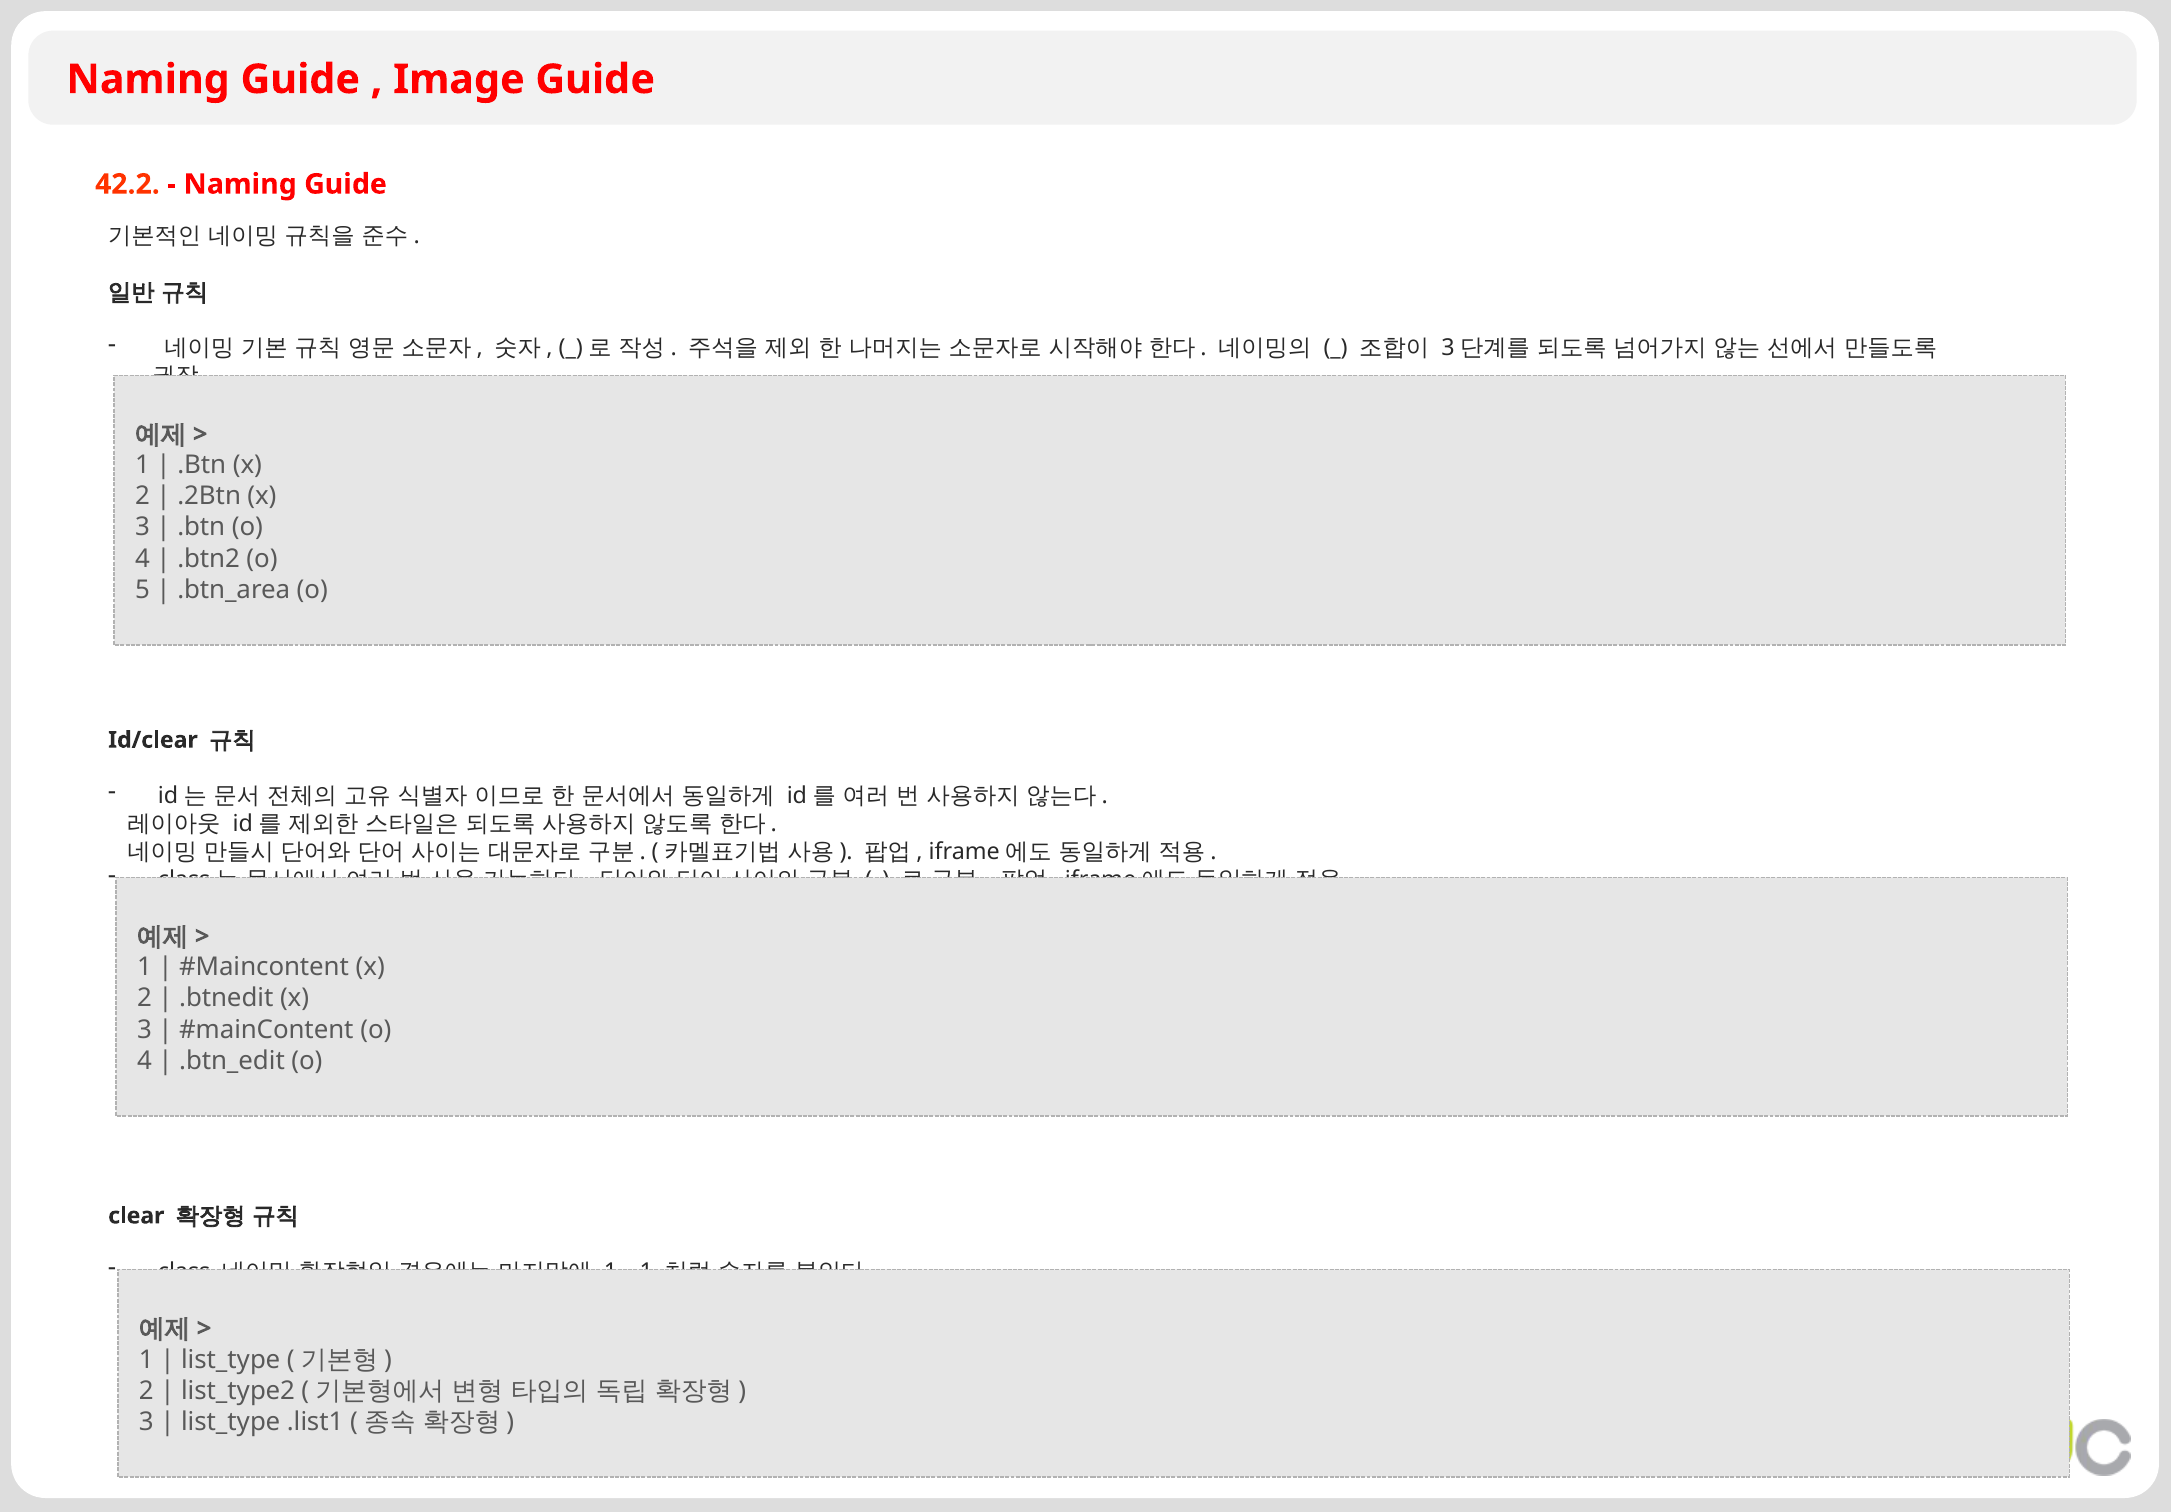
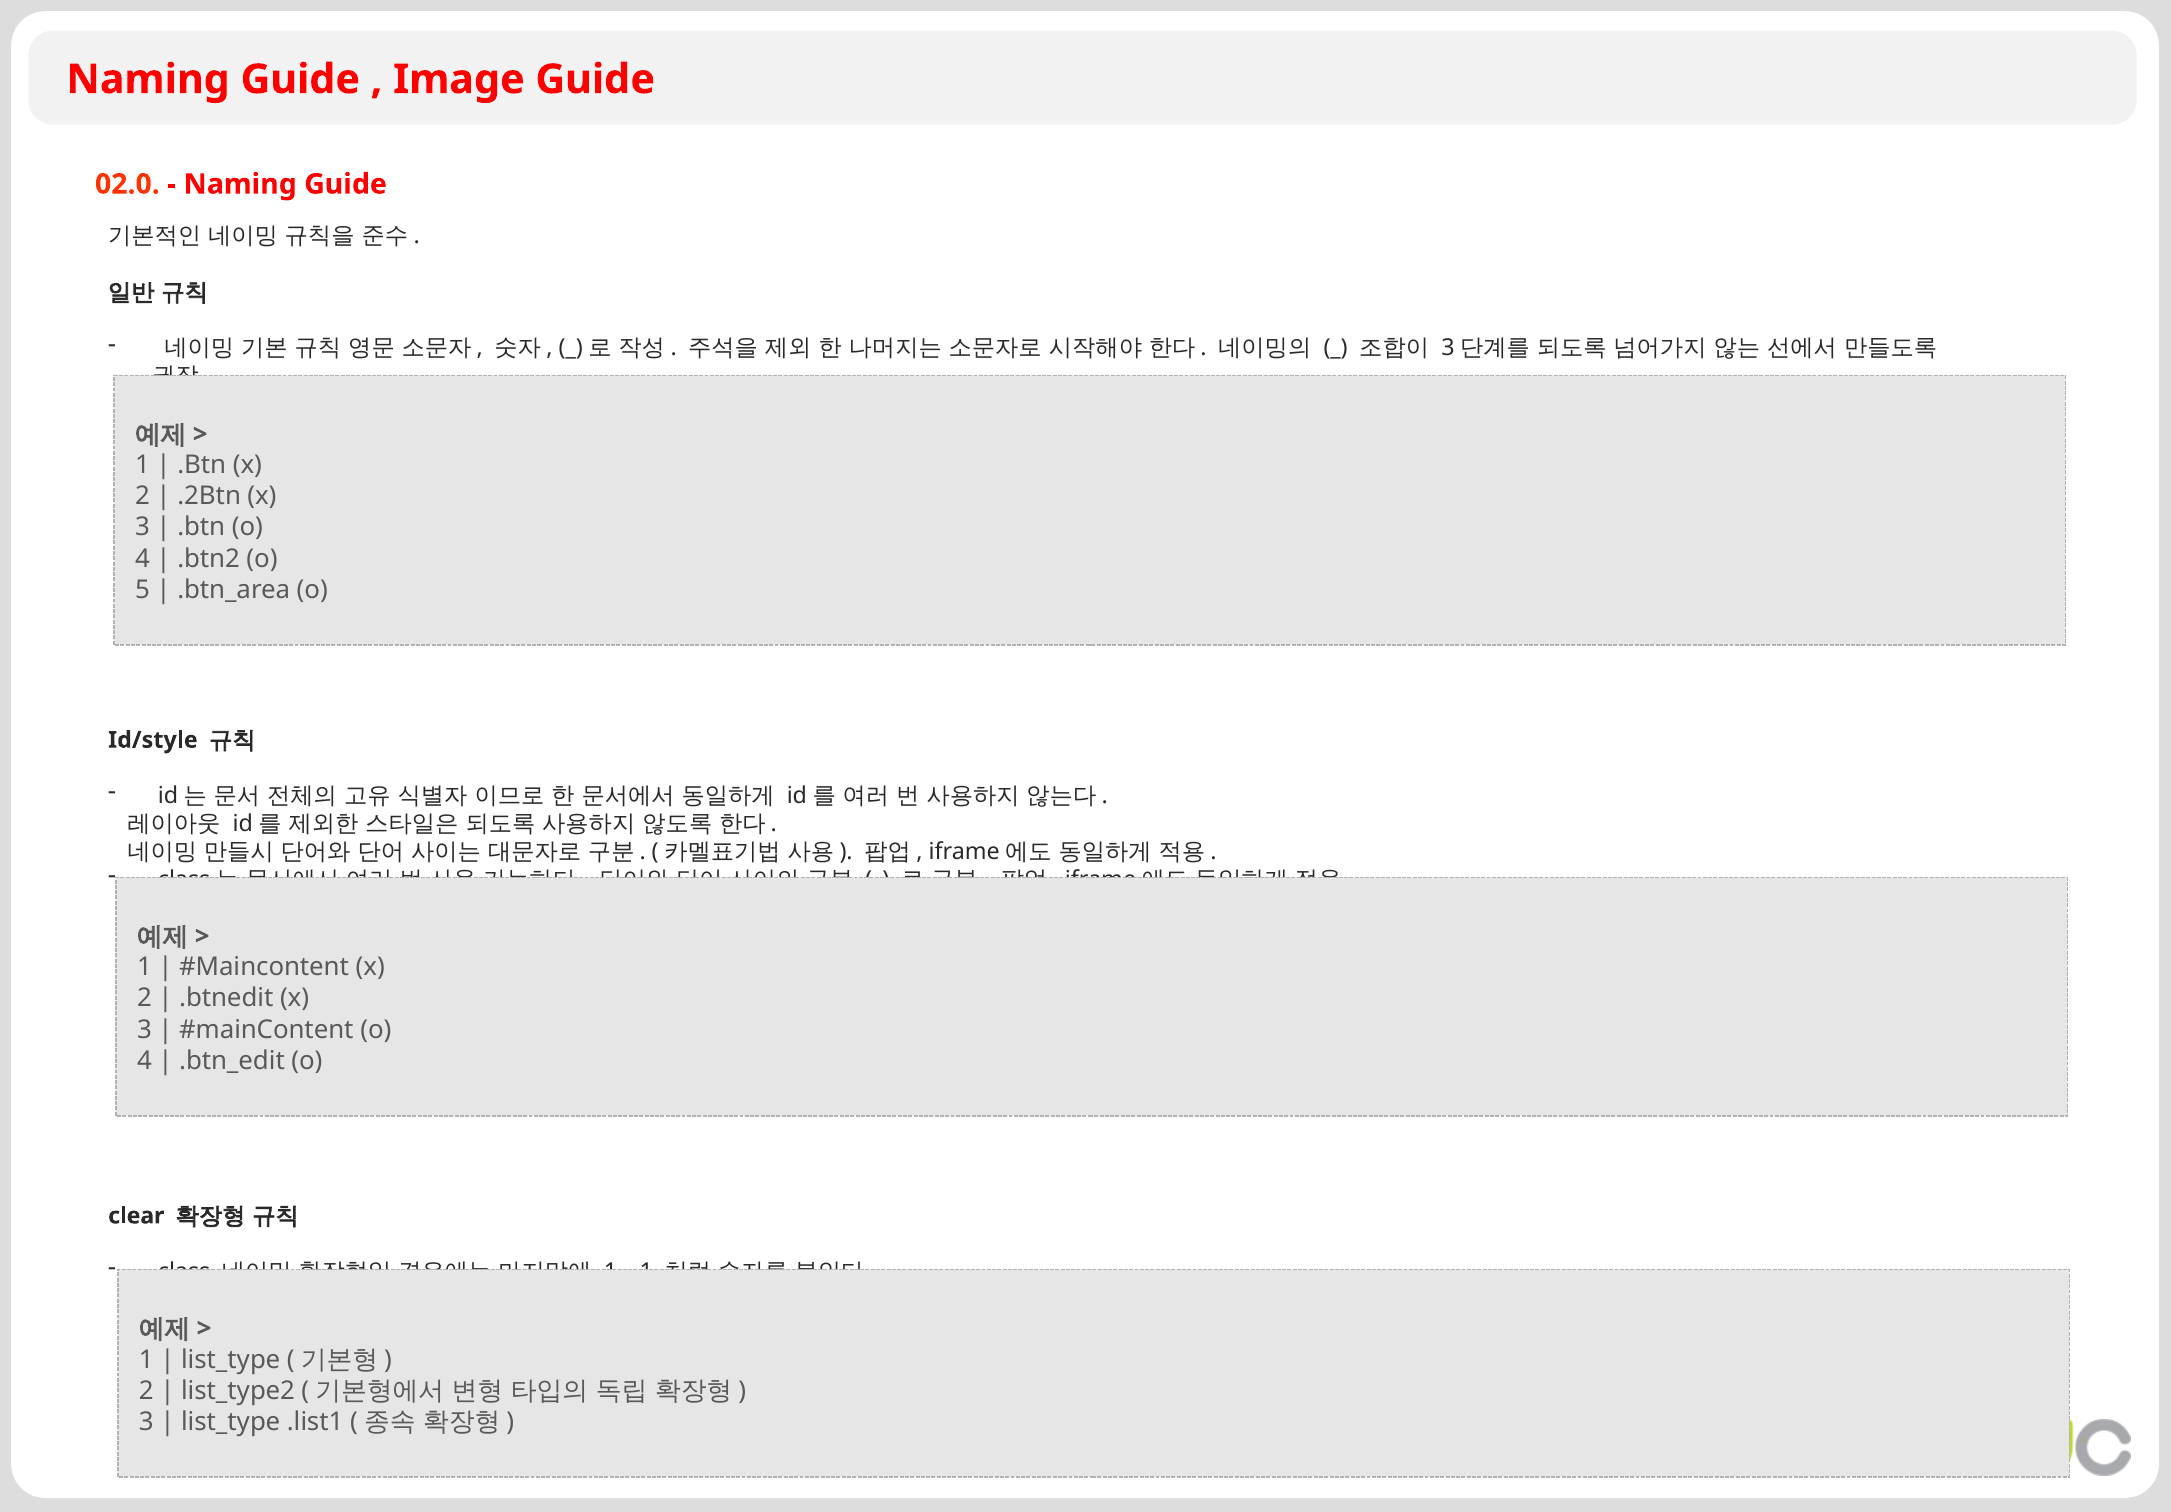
42.2: 42.2 -> 02.0 (127, 184)
Id/clear: Id/clear -> Id/style (153, 740)
